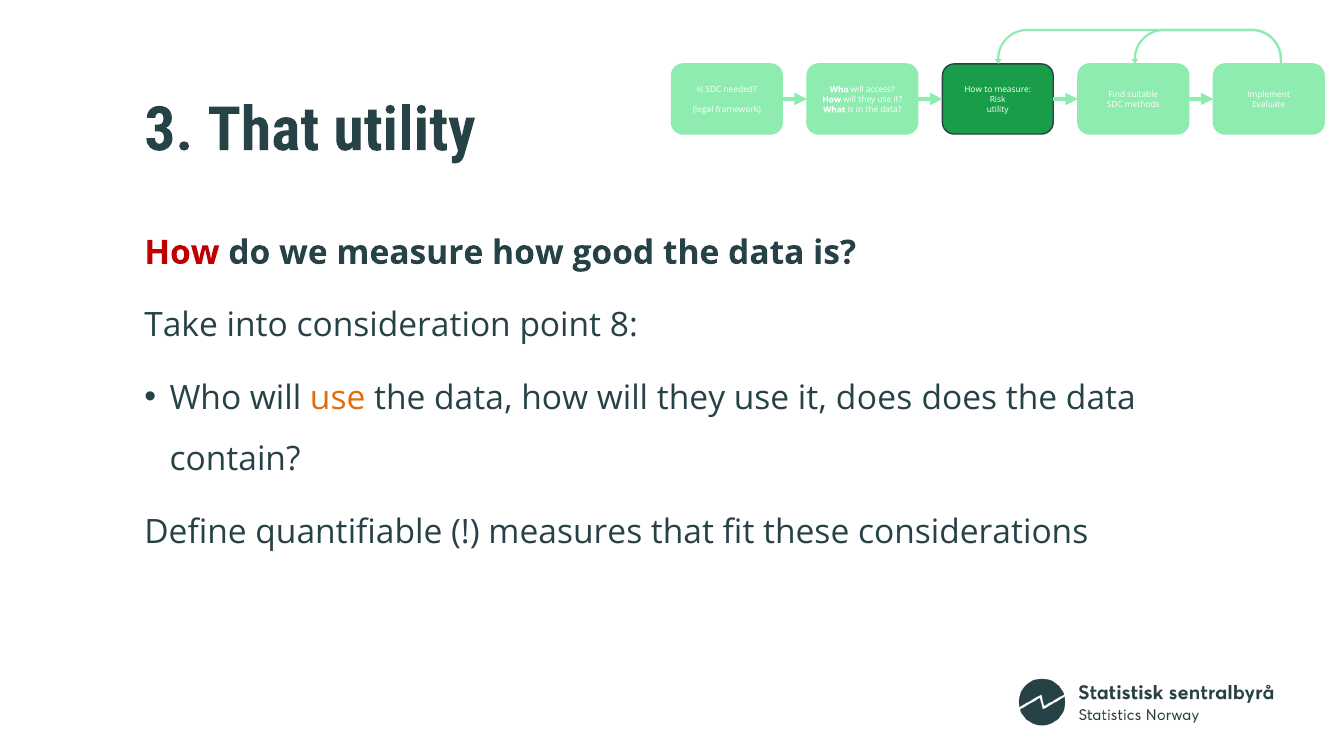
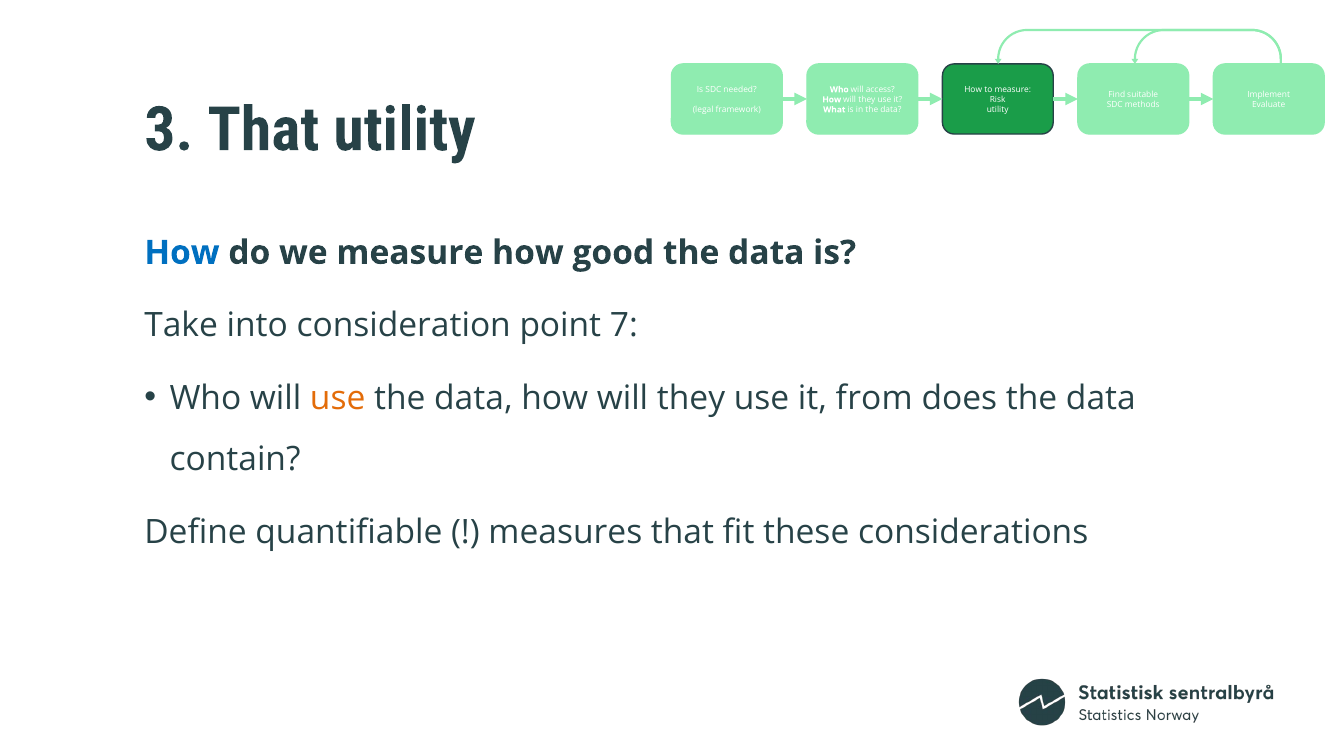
How colour: red -> blue (182, 253)
8: 8 -> 7 (624, 326)
it does: does -> from (874, 399)
